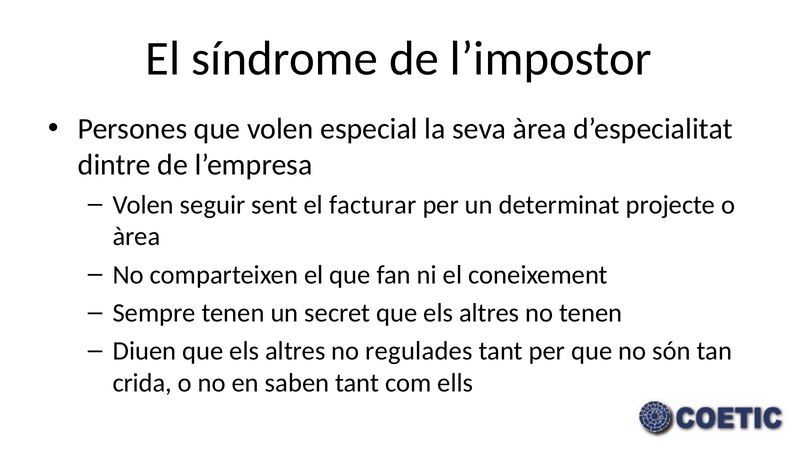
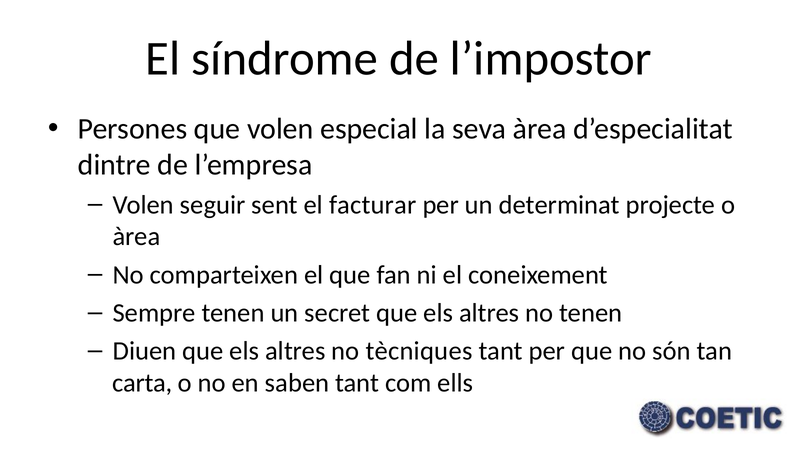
regulades: regulades -> tècniques (419, 351)
crida: crida -> carta (142, 383)
